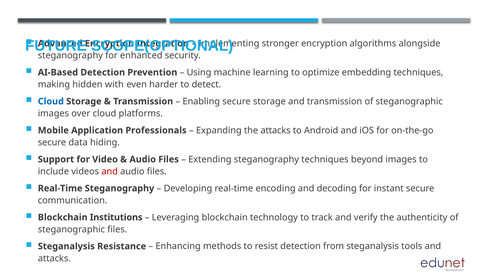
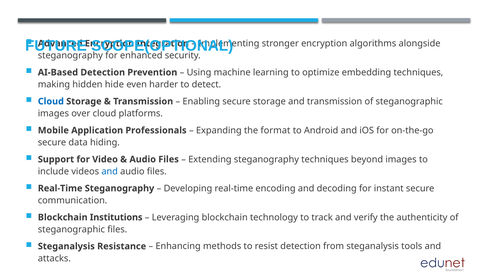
with: with -> hide (114, 85)
the attacks: attacks -> format (275, 131)
and colour: red -> blue (110, 172)
